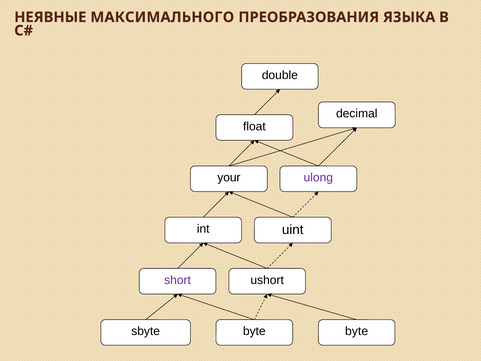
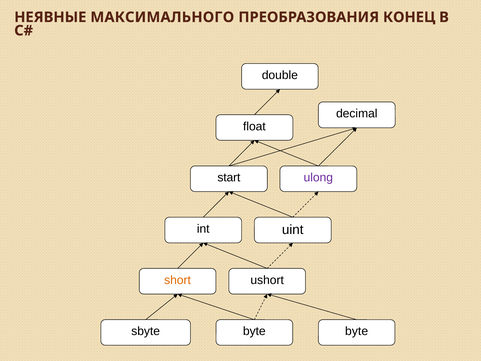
ЯЗЫКА: ЯЗЫКА -> КОНЕЦ (409, 17)
your: your -> start (229, 178)
short colour: purple -> orange (178, 280)
